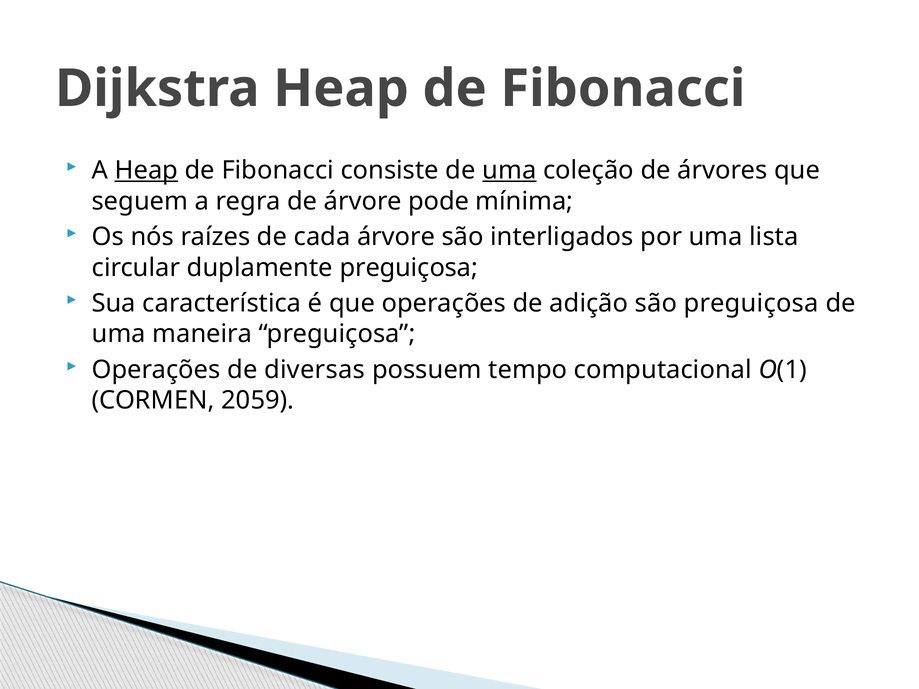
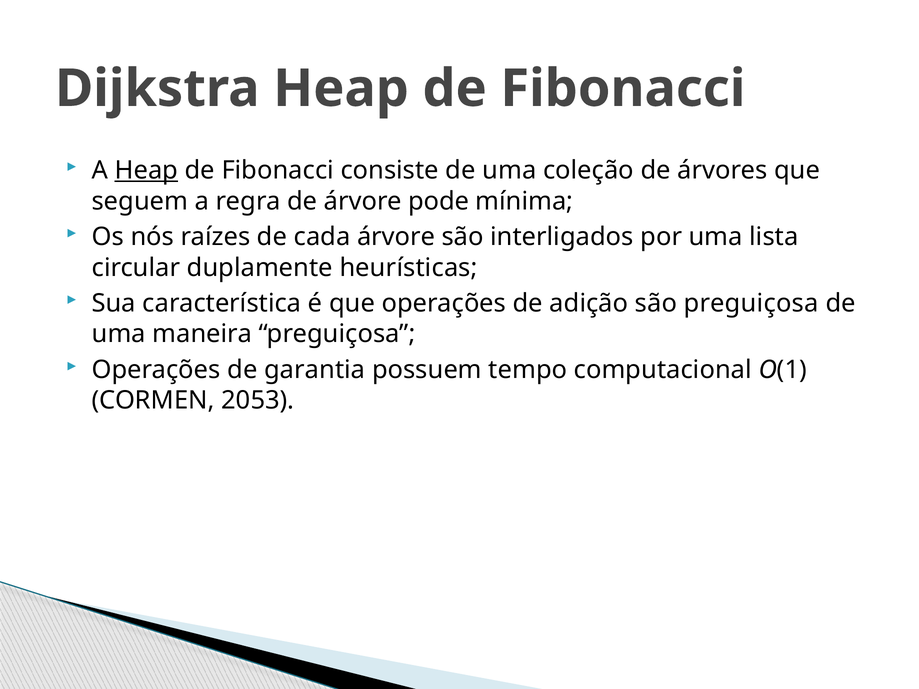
uma underline: present -> none (509, 171)
duplamente preguiçosa: preguiçosa -> heurísticas (409, 268)
diversas: diversas -> garantia (315, 370)
2059: 2059 -> 2053 (258, 401)
